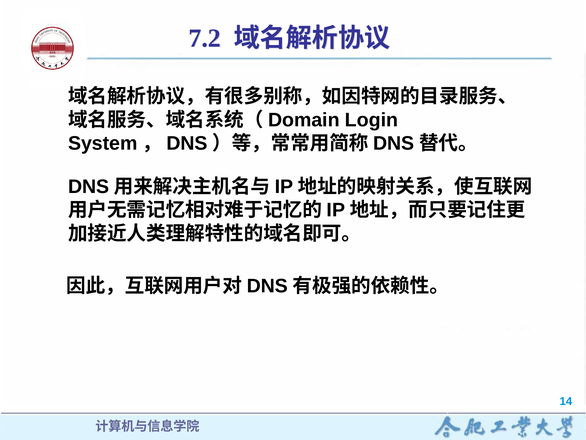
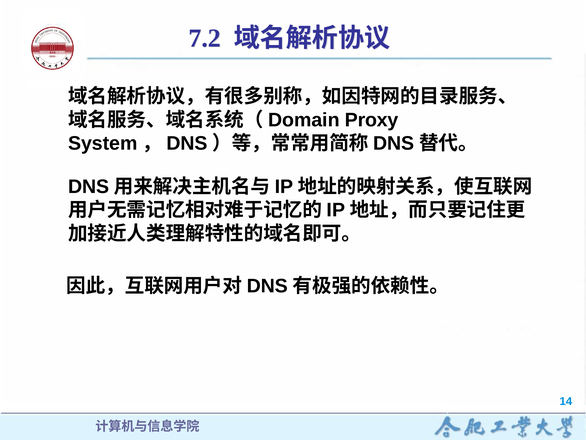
Login: Login -> Proxy (372, 120)
